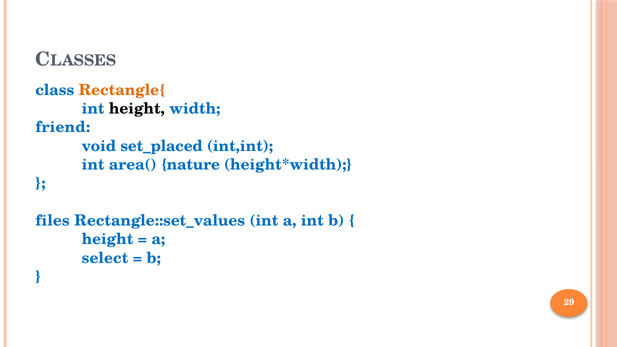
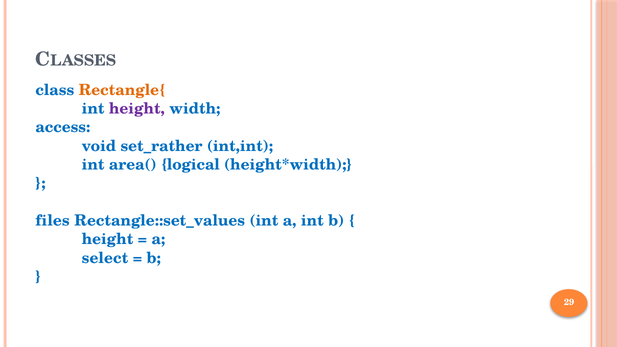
height colour: black -> purple (137, 109)
friend: friend -> access (63, 127)
set_placed: set_placed -> set_rather (162, 146)
nature: nature -> logical (190, 165)
